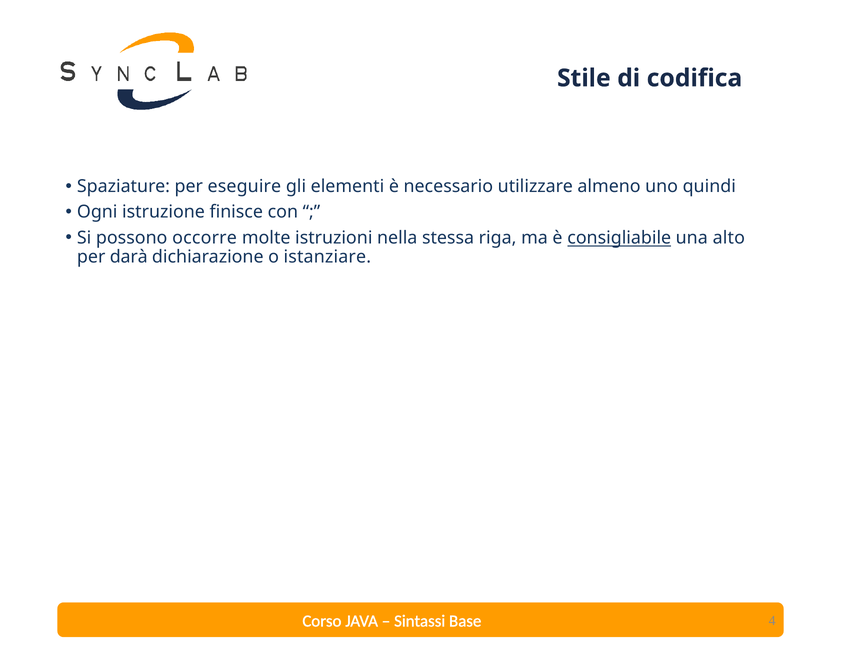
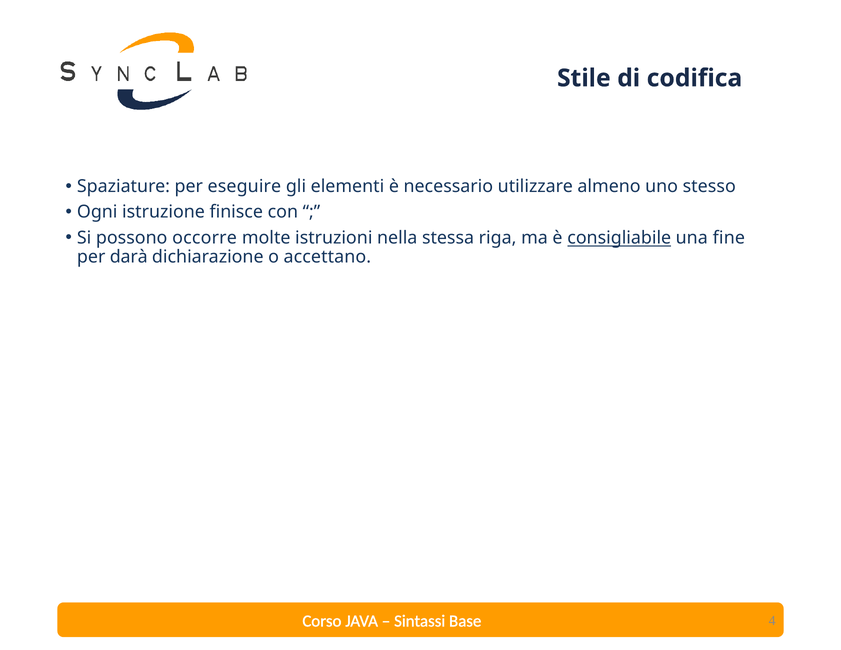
quindi: quindi -> stesso (709, 186)
alto: alto -> fine (729, 238)
istanziare: istanziare -> accettano (327, 257)
